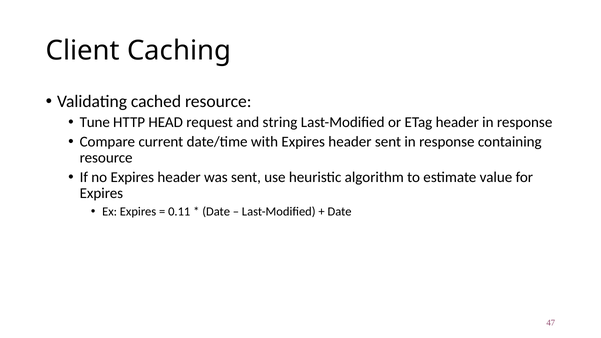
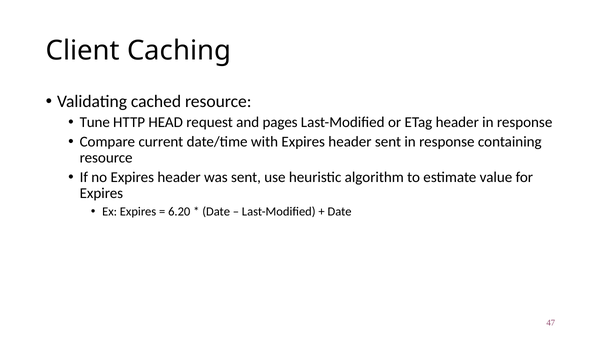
string: string -> pages (280, 122)
0.11: 0.11 -> 6.20 (179, 211)
